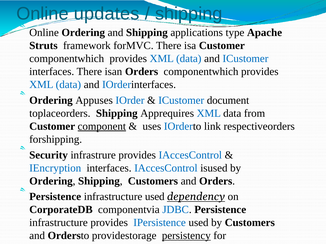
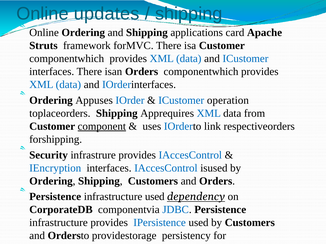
type: type -> card (235, 33)
document: document -> operation (228, 100)
persistency underline: present -> none (186, 236)
